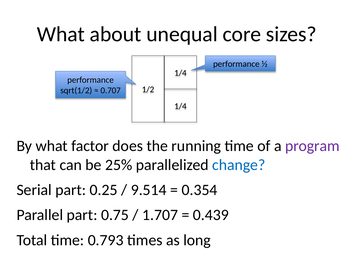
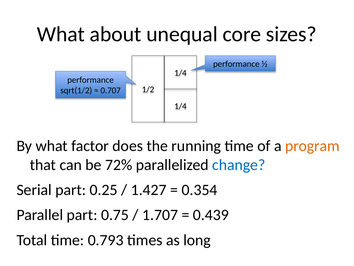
program colour: purple -> orange (312, 146)
25%: 25% -> 72% (119, 165)
9.514: 9.514 -> 1.427 (149, 190)
